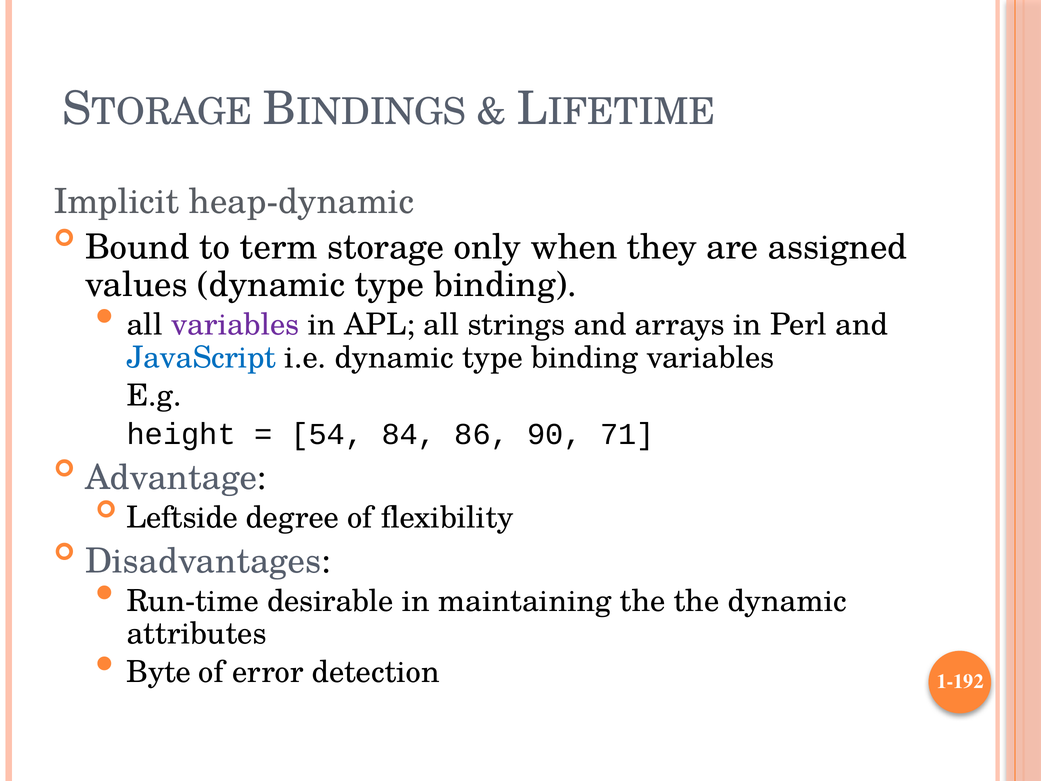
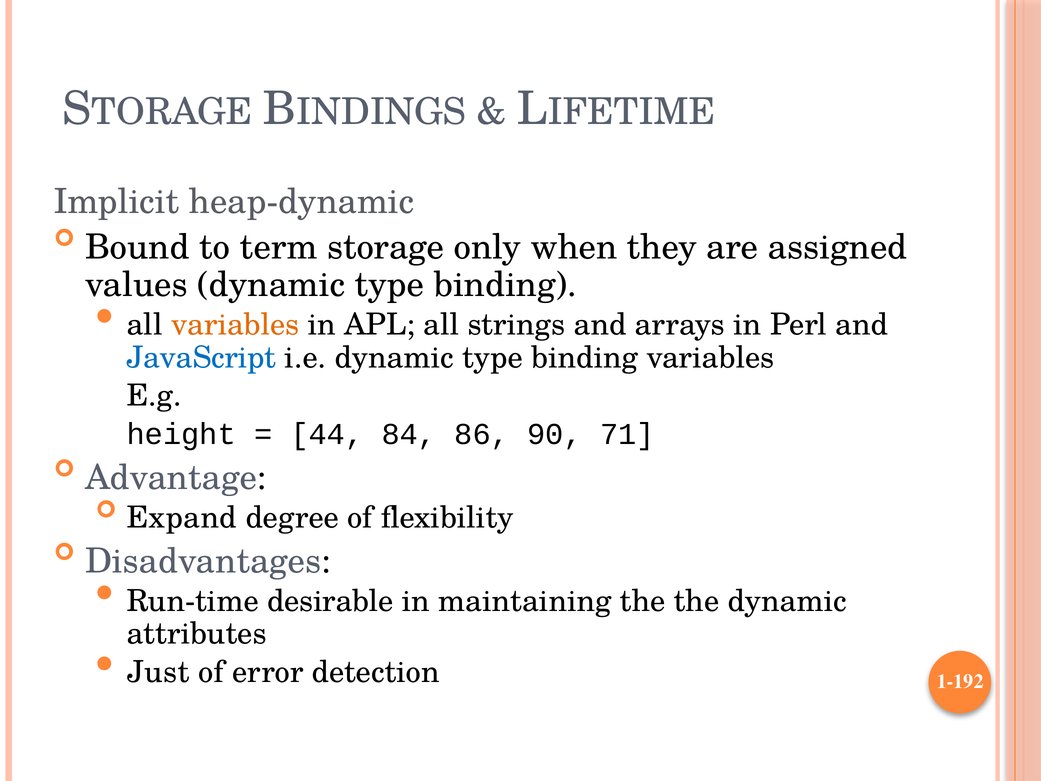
variables colour: purple -> orange (235, 325)
54: 54 -> 44 (327, 434)
Leftside: Leftside -> Expand (182, 517)
Byte: Byte -> Just (158, 672)
